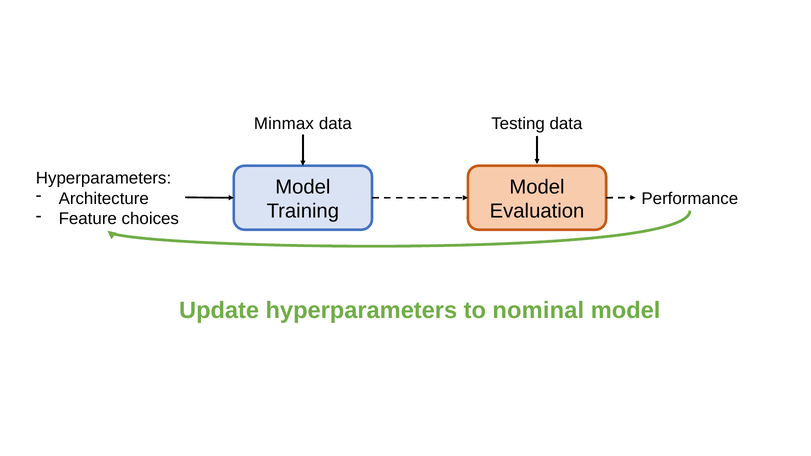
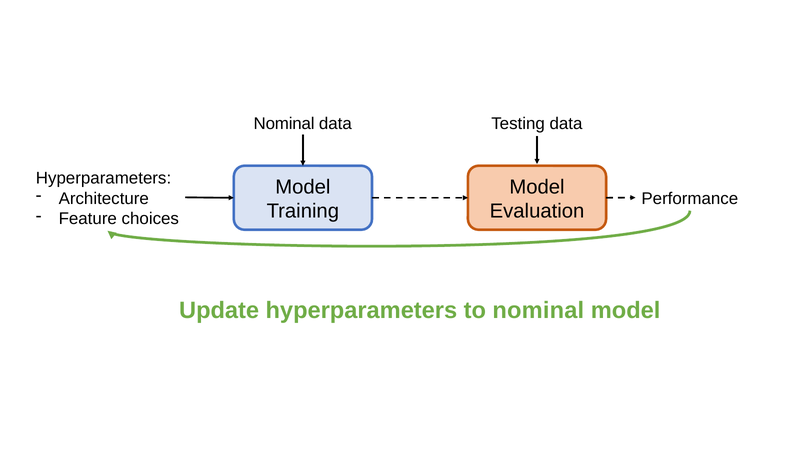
Minmax: Minmax -> Nominal (284, 124)
